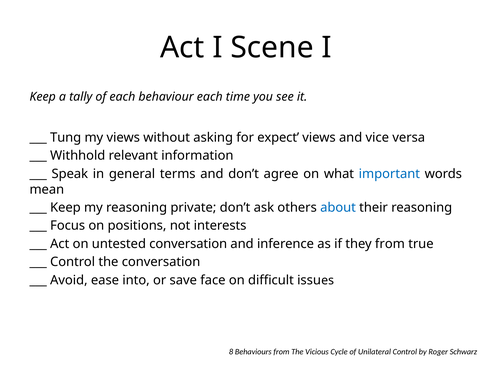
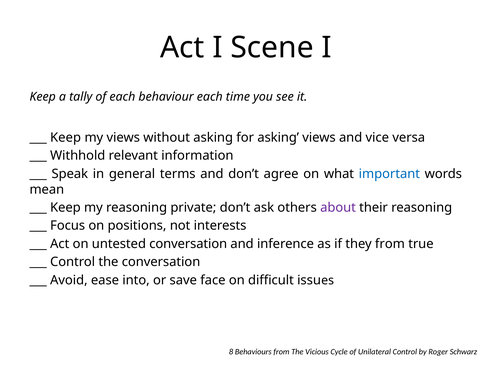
Tung: Tung -> Keep (66, 138)
for expect: expect -> asking (278, 138)
about colour: blue -> purple (338, 208)
